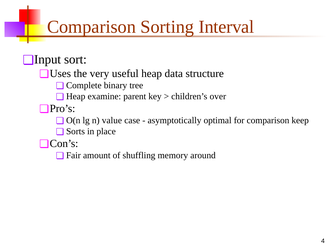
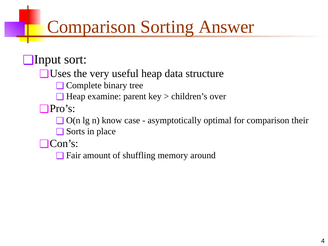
Interval: Interval -> Answer (226, 27)
value: value -> know (112, 120)
keep: keep -> their (300, 120)
